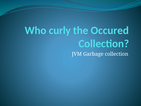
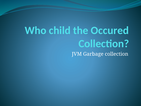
curly: curly -> child (60, 30)
